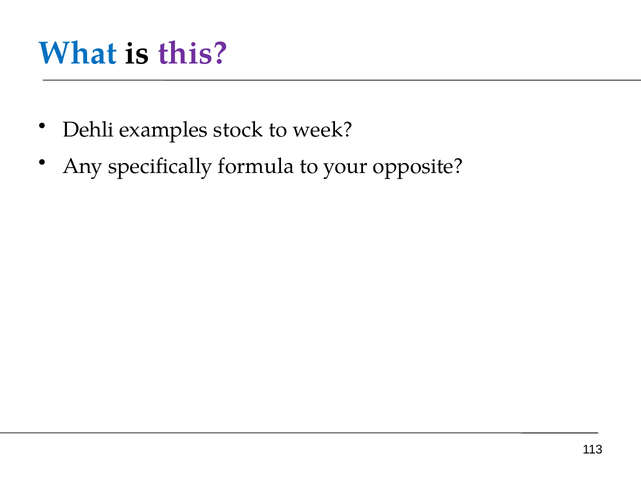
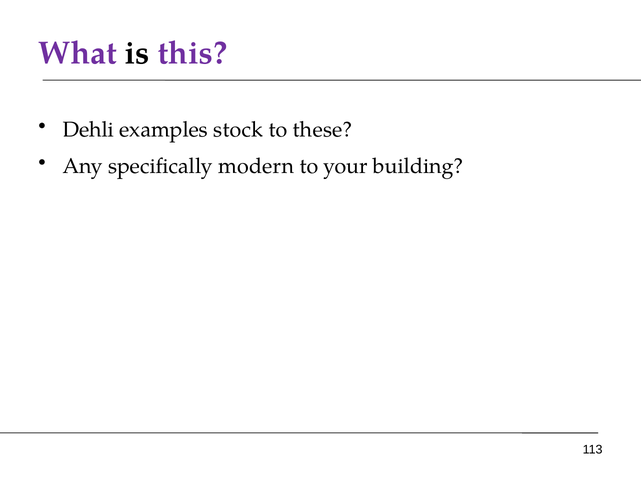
What colour: blue -> purple (78, 53)
week: week -> these (323, 130)
formula: formula -> modern (256, 166)
opposite: opposite -> building (418, 166)
